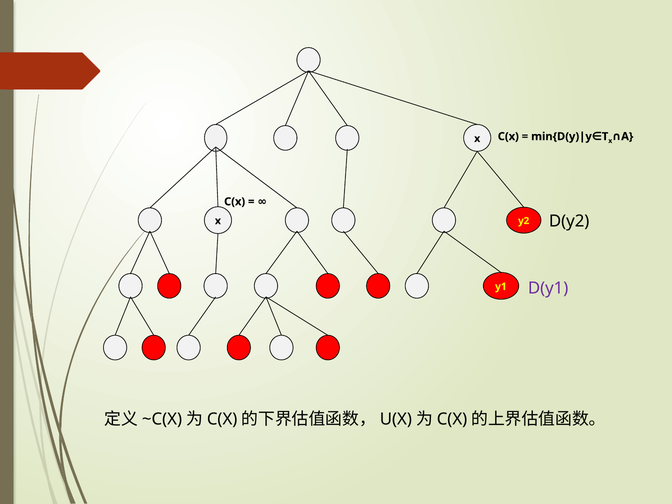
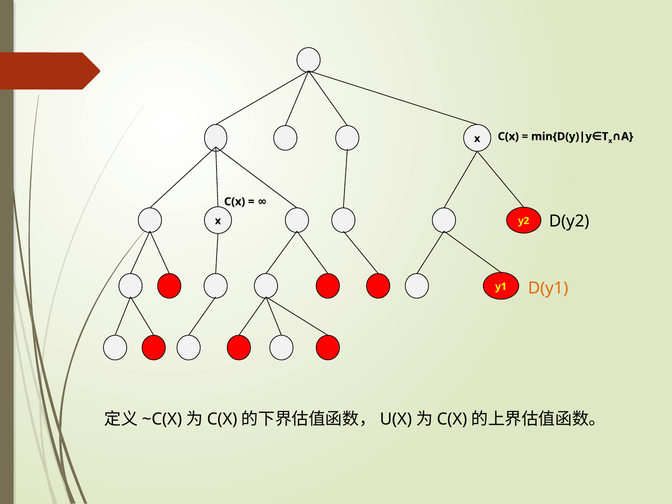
D(y1 colour: purple -> orange (548, 288)
